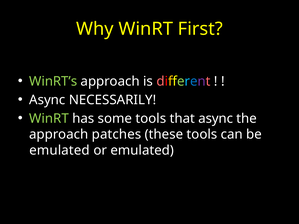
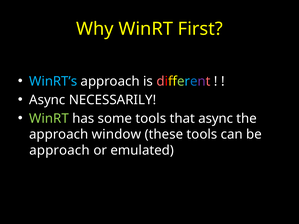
WinRT’s colour: light green -> light blue (53, 81)
patches: patches -> window (116, 135)
emulated: emulated -> approach (60, 151)
